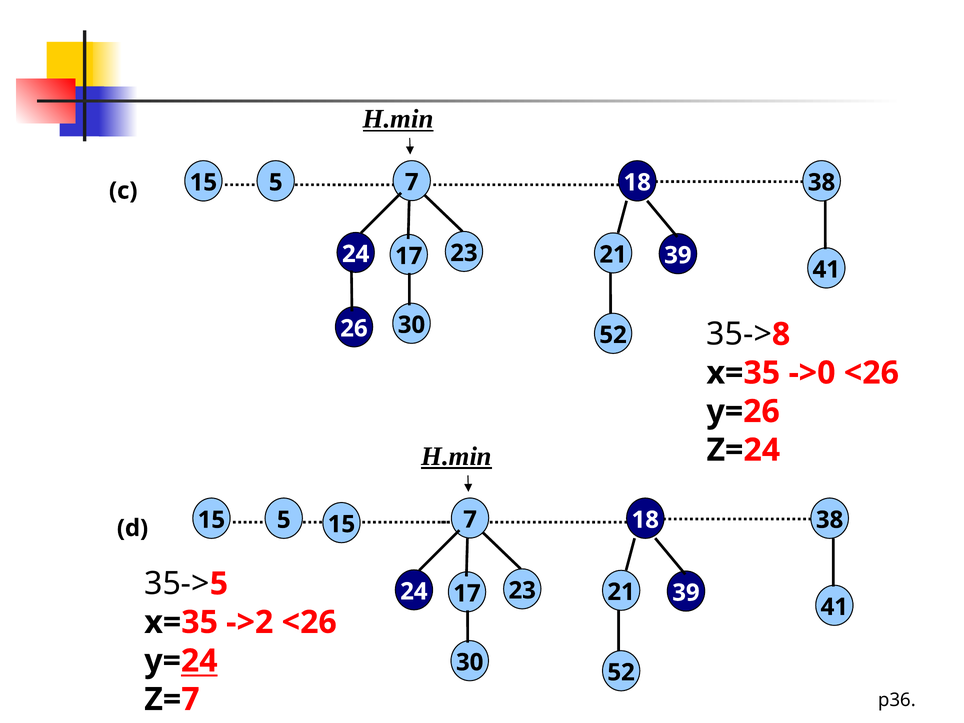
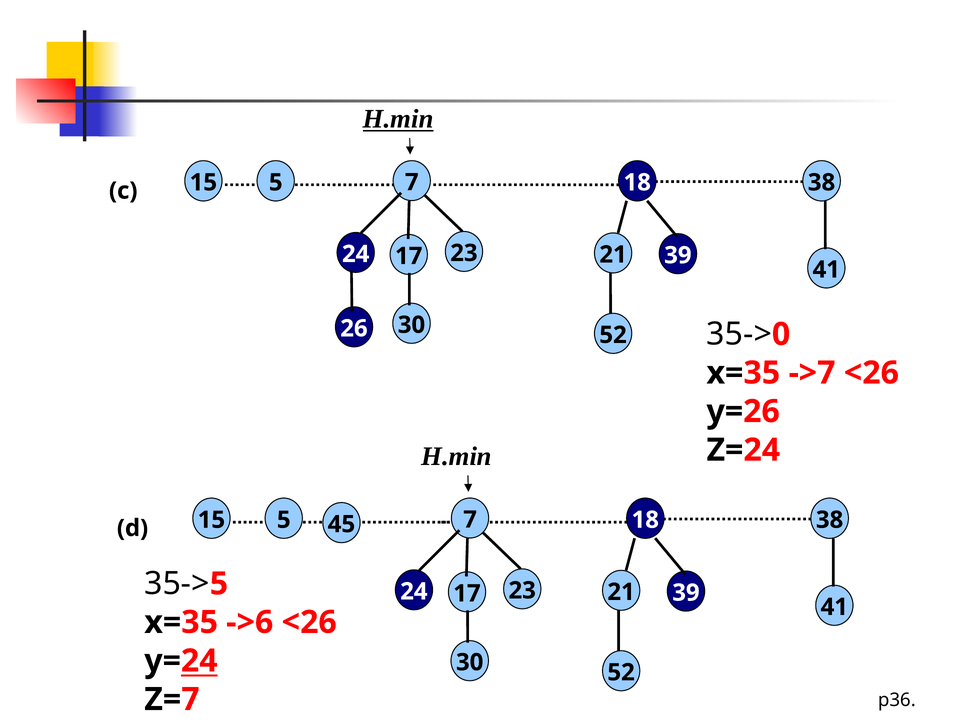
8: 8 -> 0 (781, 334)
->0: ->0 -> ->7 (812, 373)
H.min underline: present -> none (457, 456)
5 15: 15 -> 45 (341, 524)
->2: ->2 -> ->6 (250, 622)
